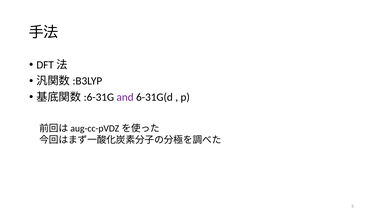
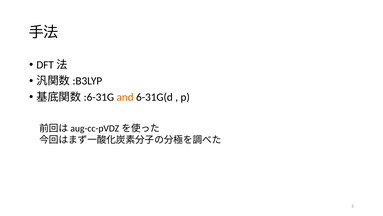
and colour: purple -> orange (125, 97)
